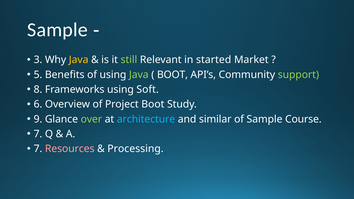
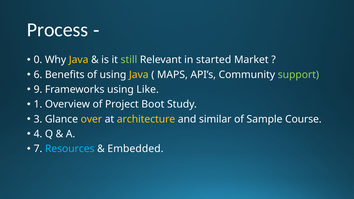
Sample: Sample -> Process (58, 30)
3: 3 -> 0 (38, 60)
5: 5 -> 6 (38, 75)
Java colour: light green -> yellow (139, 75)
BOOT: BOOT -> MAPS (172, 75)
8: 8 -> 9 (38, 90)
Soft: Soft -> Like (148, 90)
6: 6 -> 1 (38, 104)
9: 9 -> 3 (38, 119)
over colour: light green -> yellow (91, 119)
architecture colour: light blue -> yellow (146, 119)
7: 7 -> 4 (38, 134)
Resources colour: pink -> light blue (70, 149)
Processing: Processing -> Embedded (135, 149)
